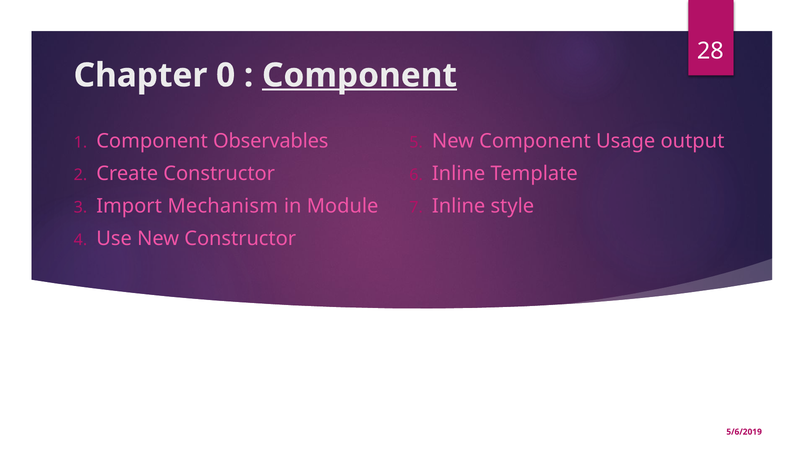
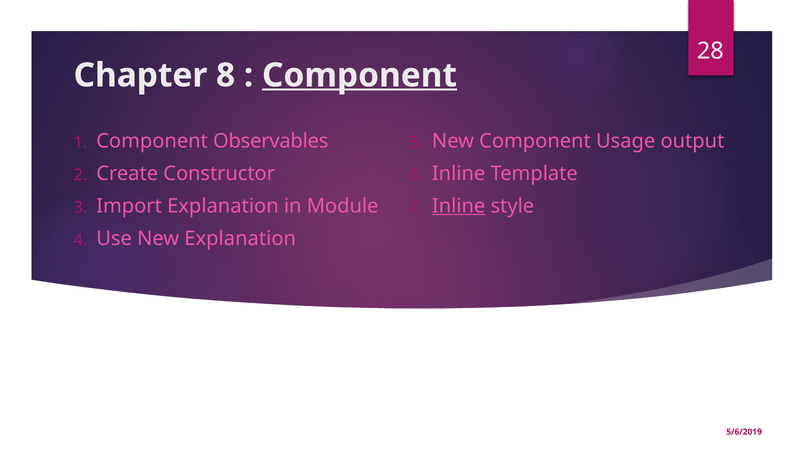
0: 0 -> 8 (226, 75)
Import Mechanism: Mechanism -> Explanation (223, 206)
Inline underline: none -> present (459, 206)
New Constructor: Constructor -> Explanation (240, 239)
